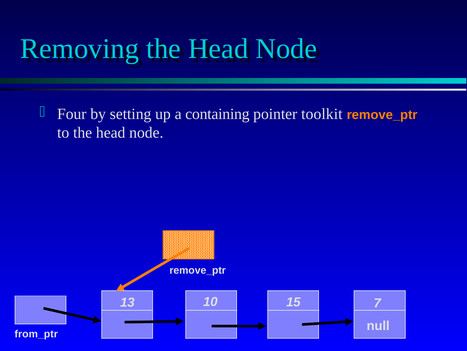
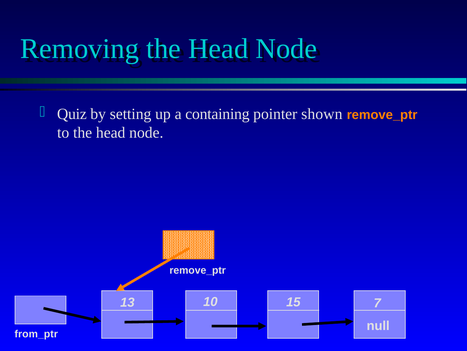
Four: Four -> Quiz (72, 114)
toolkit: toolkit -> shown (322, 114)
